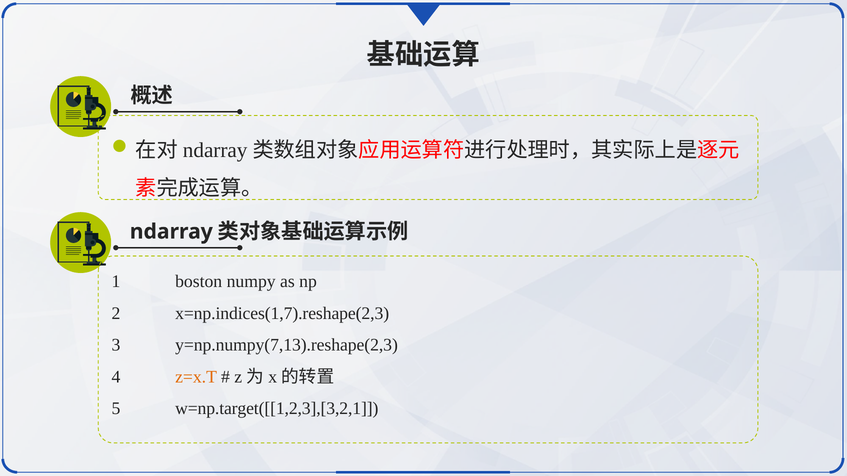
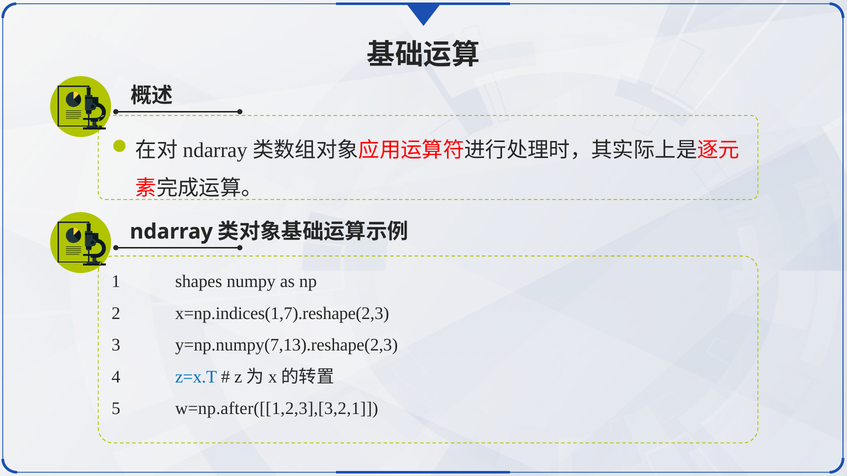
boston: boston -> shapes (199, 282)
z=x.T colour: orange -> blue (196, 377)
w=np.target([[1,2,3],[3,2,1: w=np.target([[1,2,3],[3,2,1 -> w=np.after([[1,2,3],[3,2,1 (277, 409)
